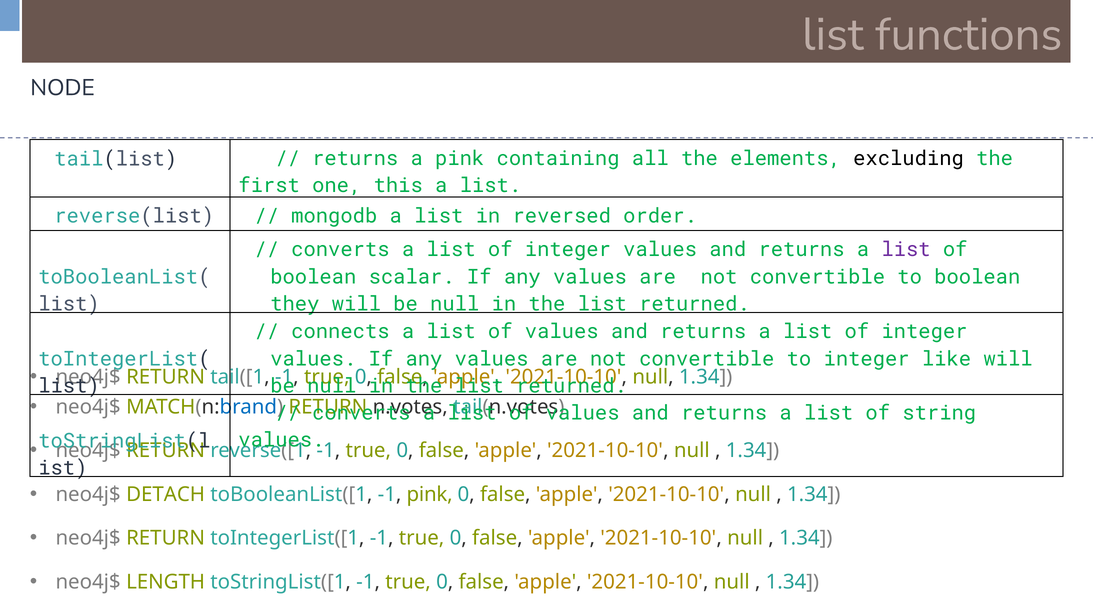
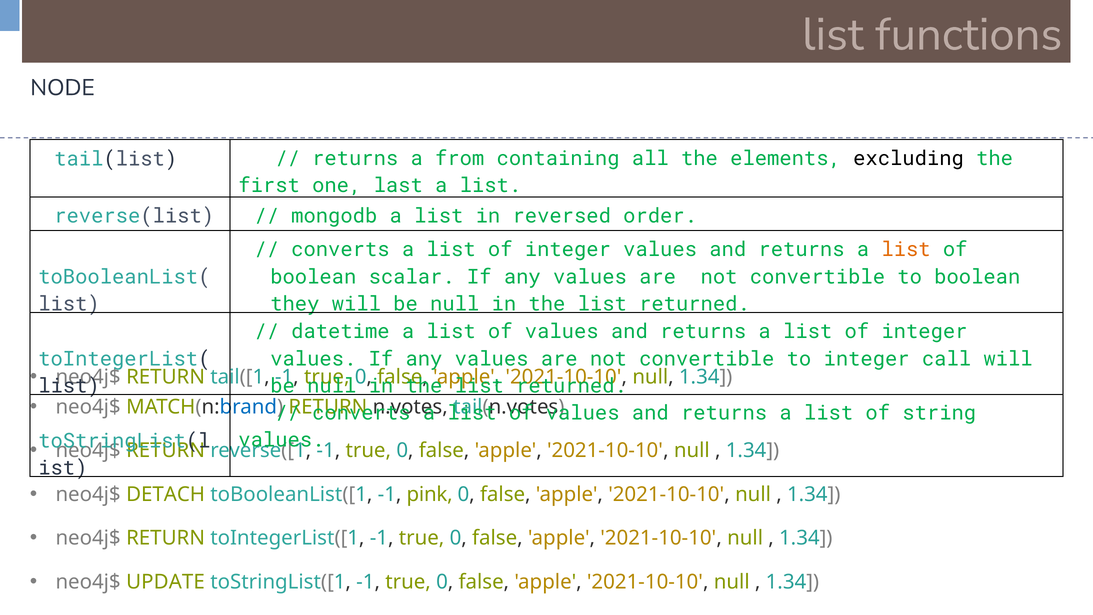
a pink: pink -> from (460, 158)
this: this -> last (398, 185)
list colour: purple -> orange (906, 249)
connects: connects -> datetime (340, 331)
like: like -> call (947, 359)
LENGTH: LENGTH -> UPDATE (166, 582)
